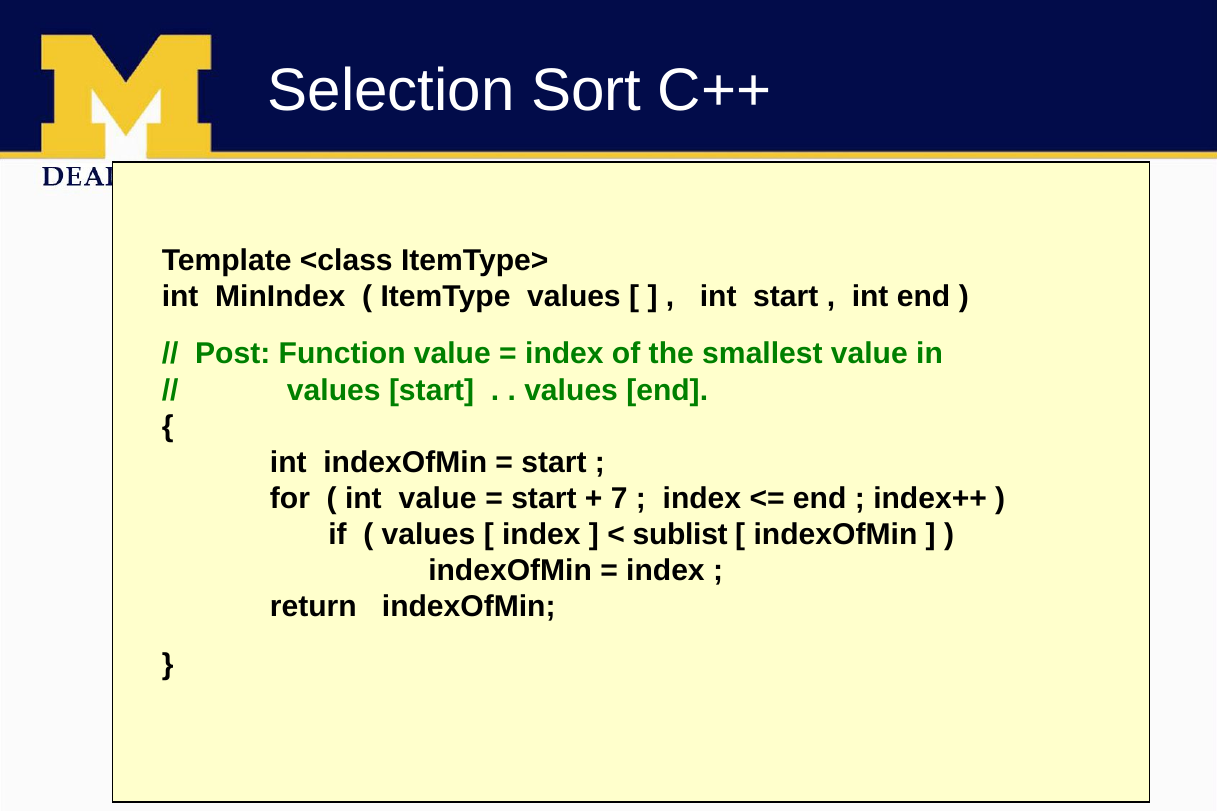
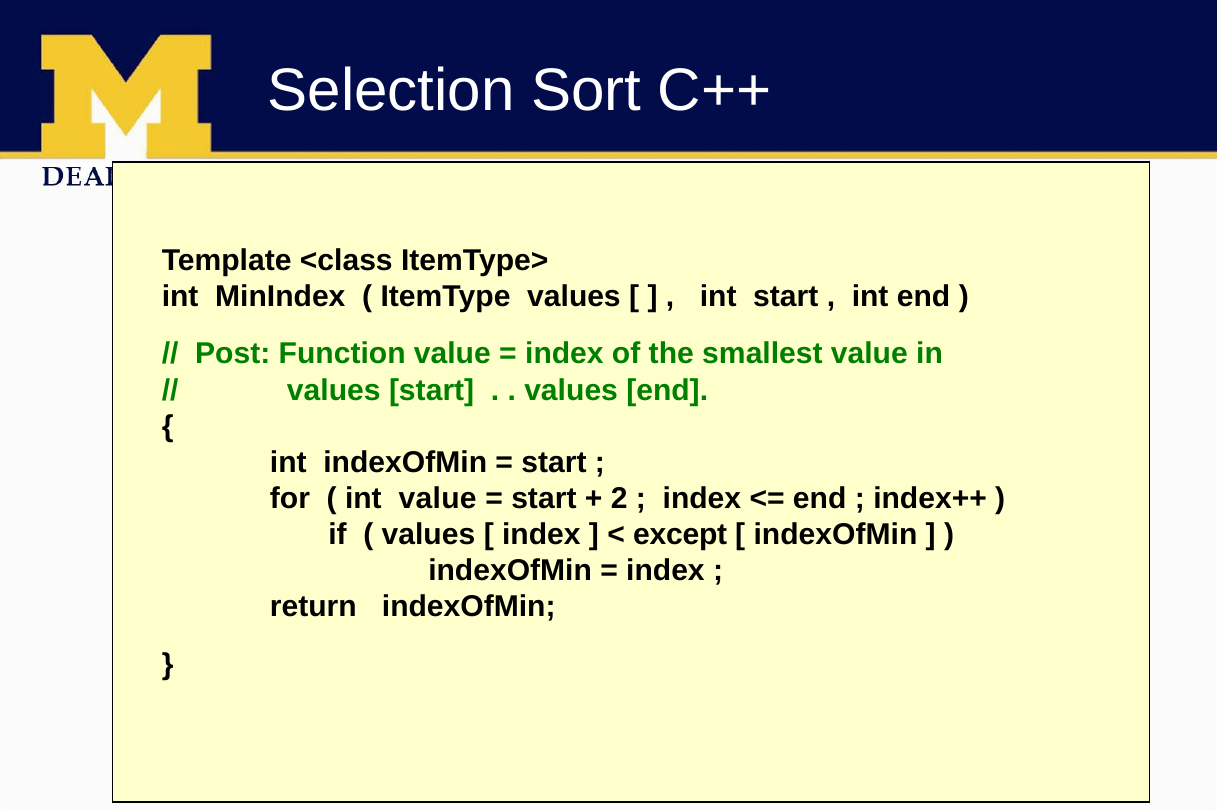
7: 7 -> 2 (619, 498)
sublist: sublist -> except (680, 535)
